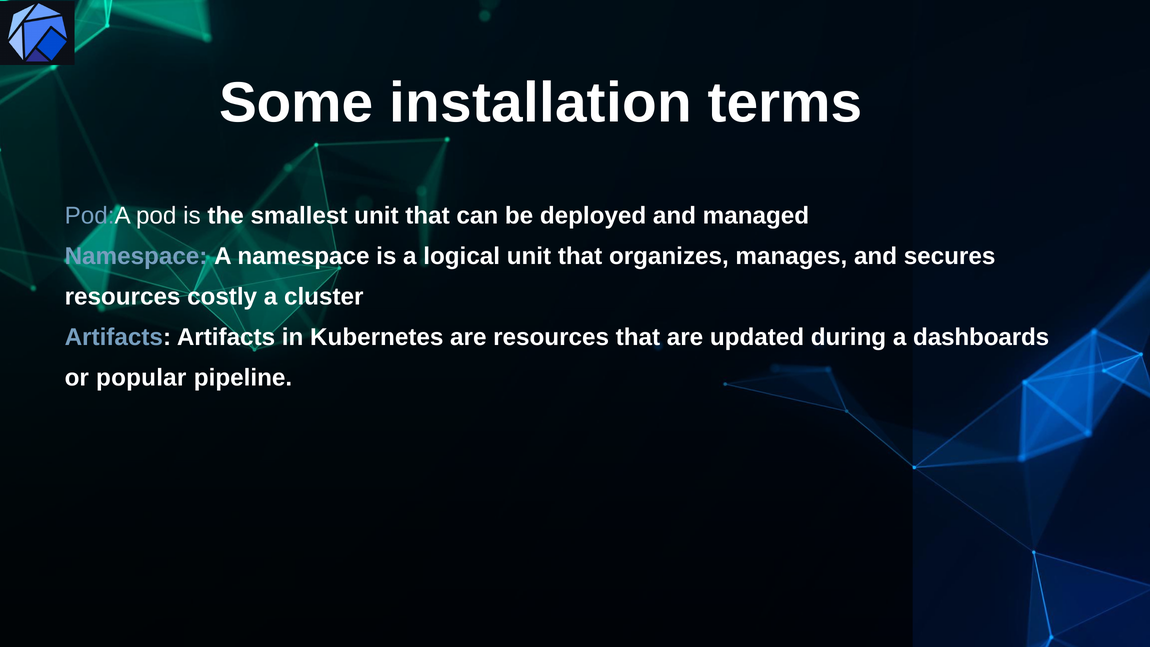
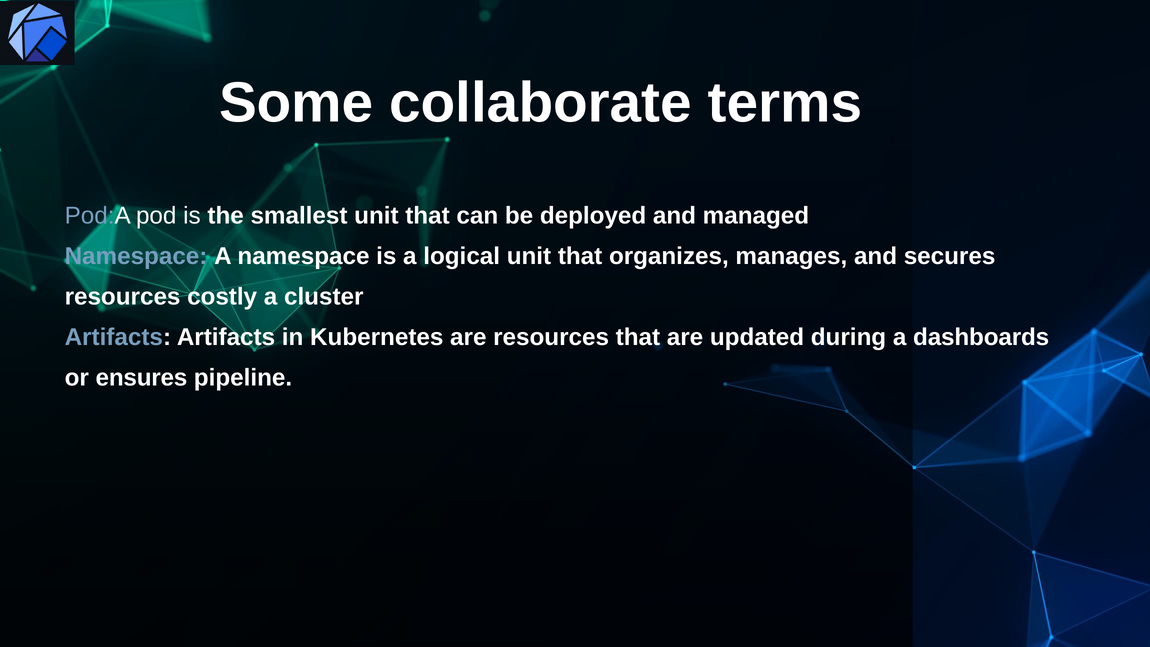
installation: installation -> collaborate (541, 103)
popular: popular -> ensures (141, 378)
